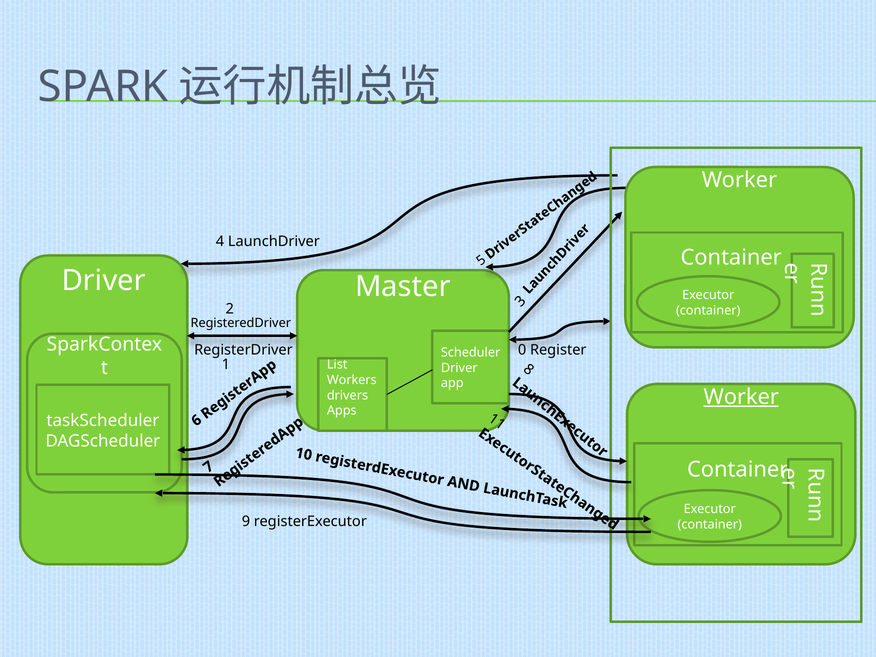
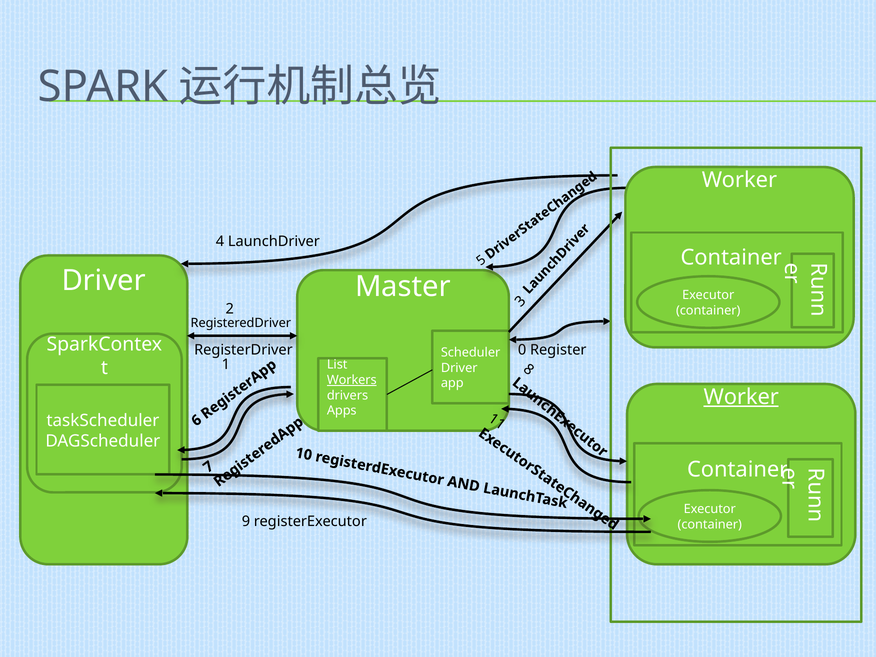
Workers underline: none -> present (352, 380)
